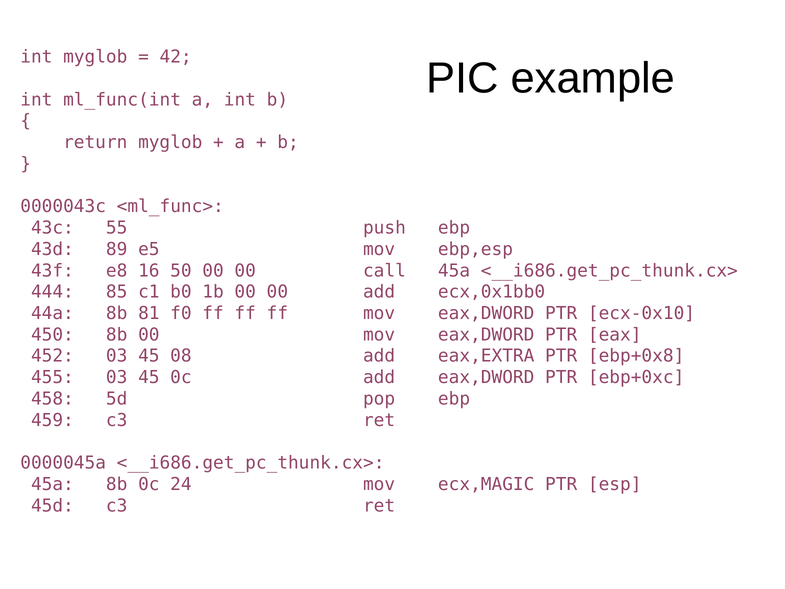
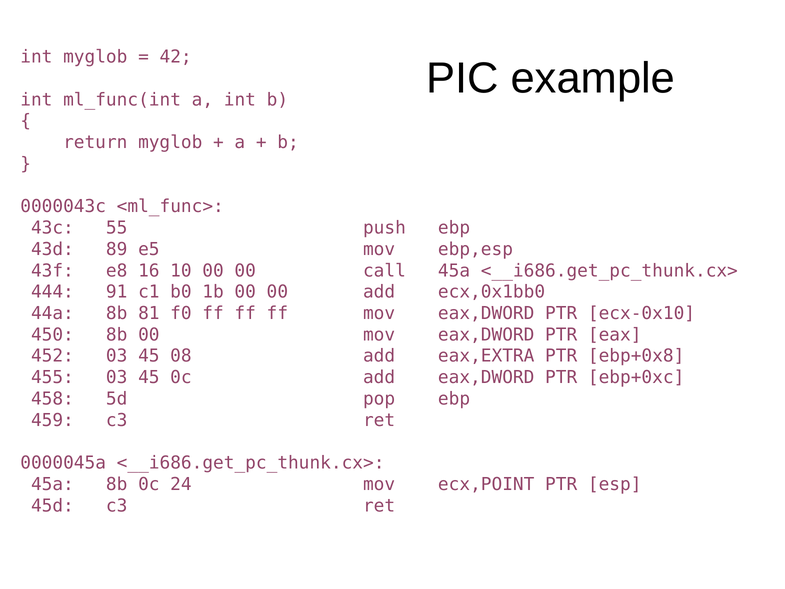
50: 50 -> 10 (181, 270)
85: 85 -> 91 (117, 292)
ecx,MAGIC: ecx,MAGIC -> ecx,POINT (486, 484)
